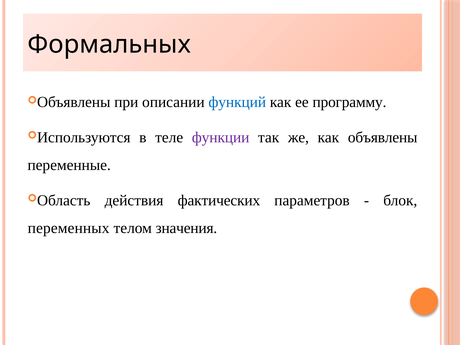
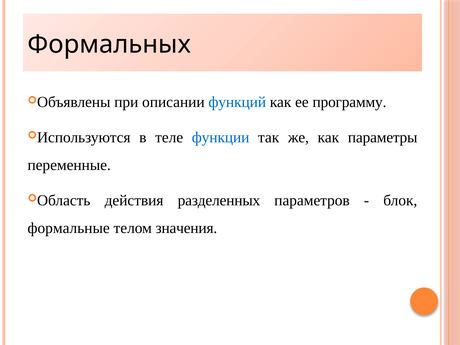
функции colour: purple -> blue (221, 138)
объявлены: объявлены -> параметры (383, 138)
фактических: фактических -> разделенных (219, 200)
переменных: переменных -> формальные (69, 228)
